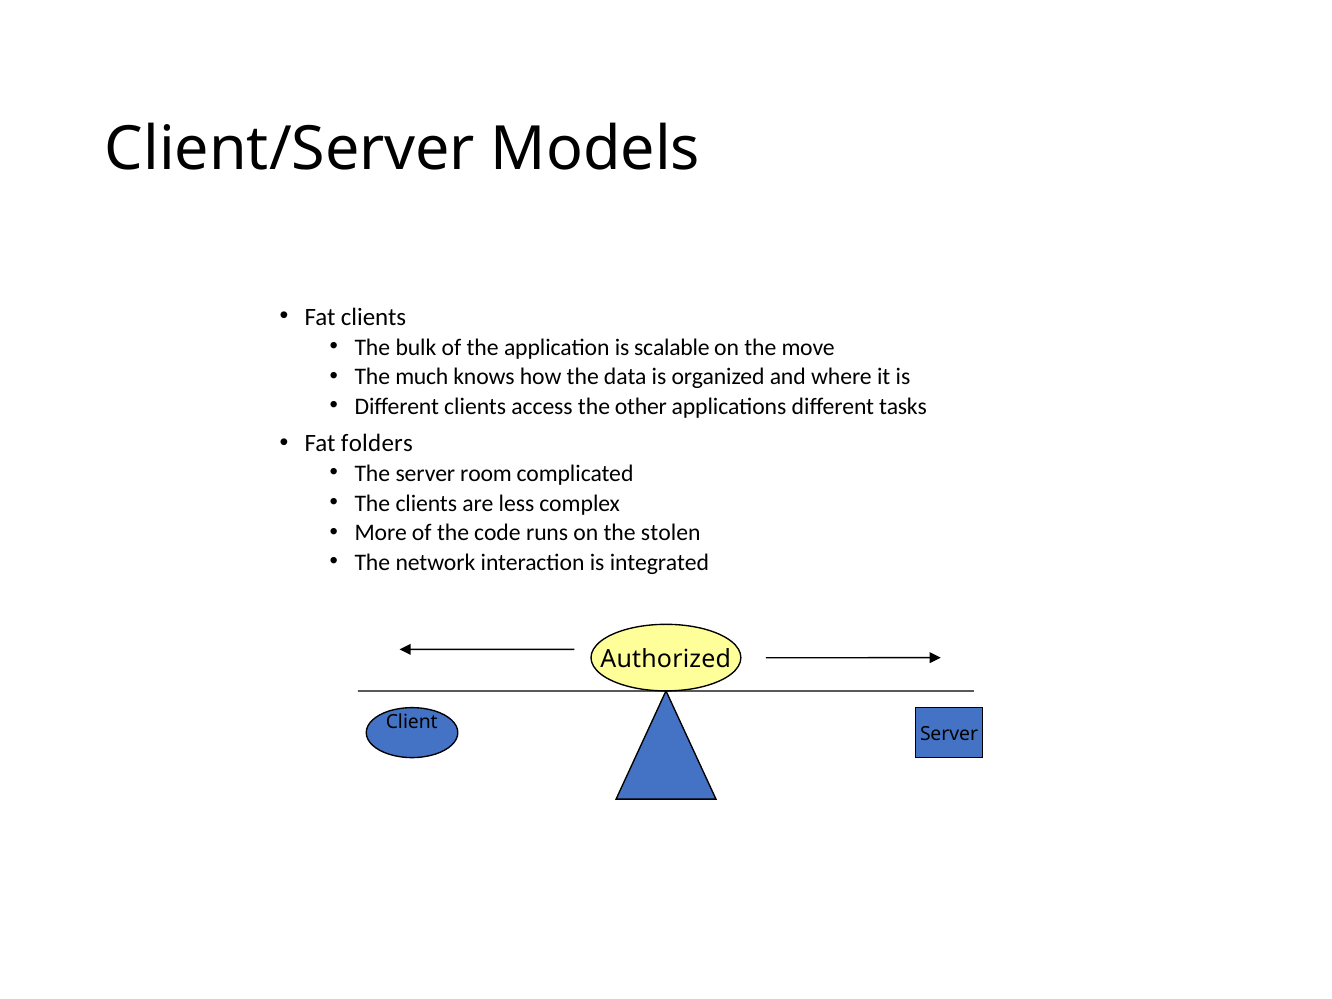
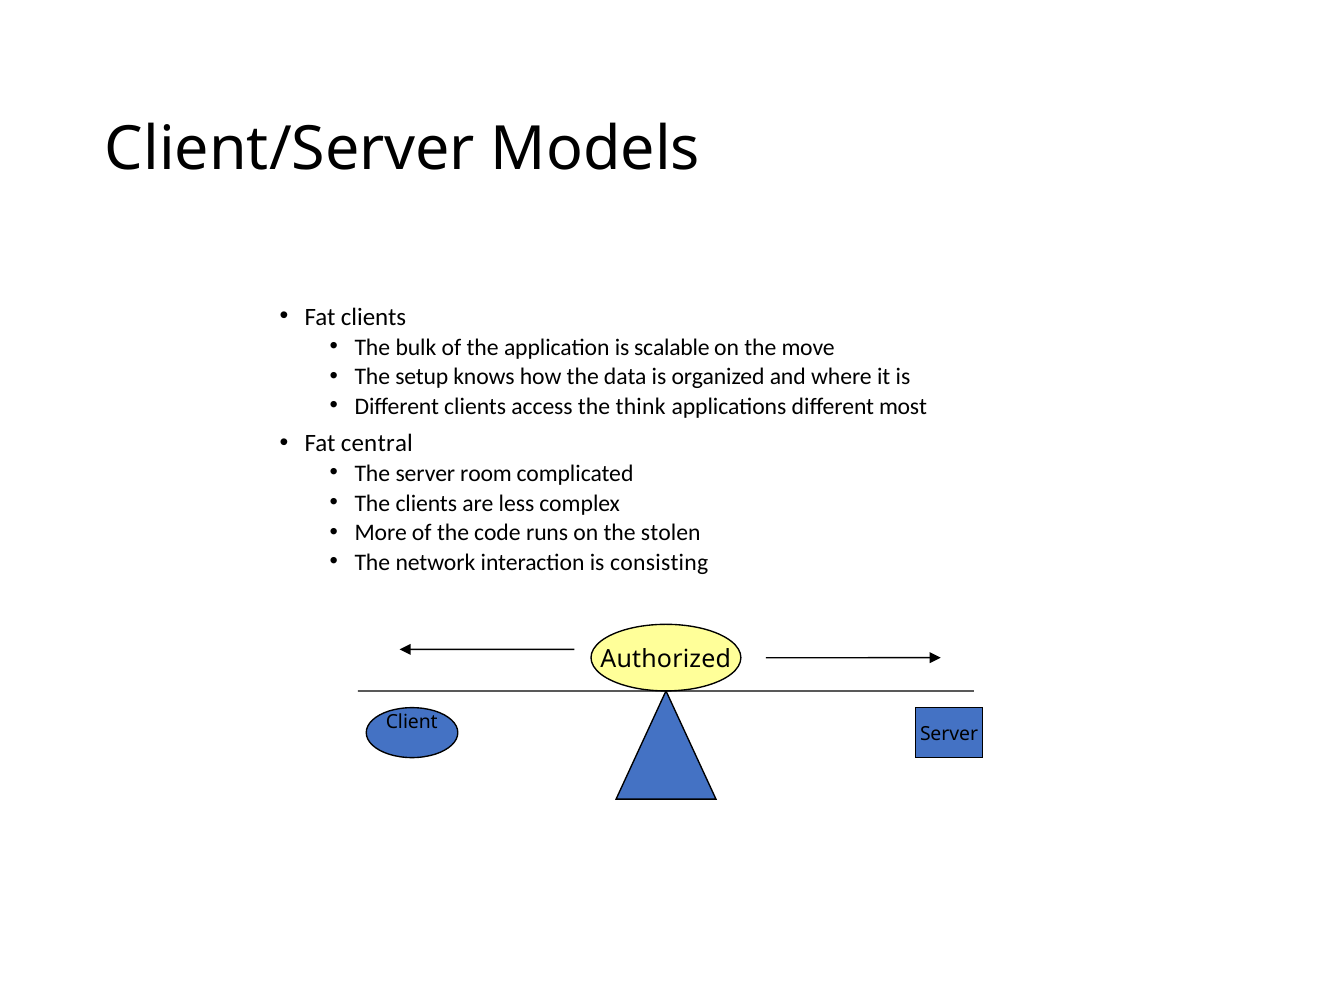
much: much -> setup (422, 377)
other: other -> think (641, 406)
tasks: tasks -> most (903, 406)
folders: folders -> central (377, 444)
integrated: integrated -> consisting (659, 562)
